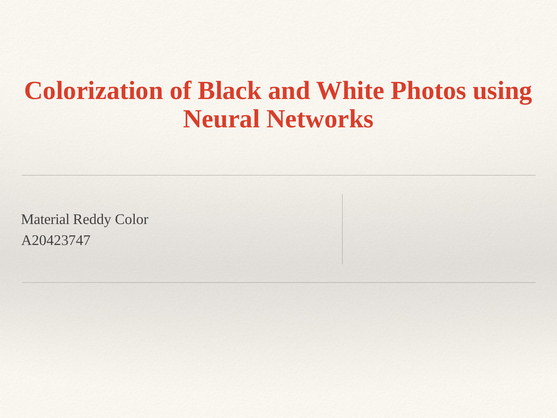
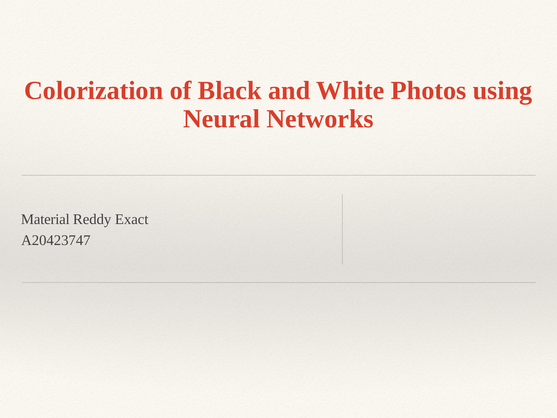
Color: Color -> Exact (132, 219)
